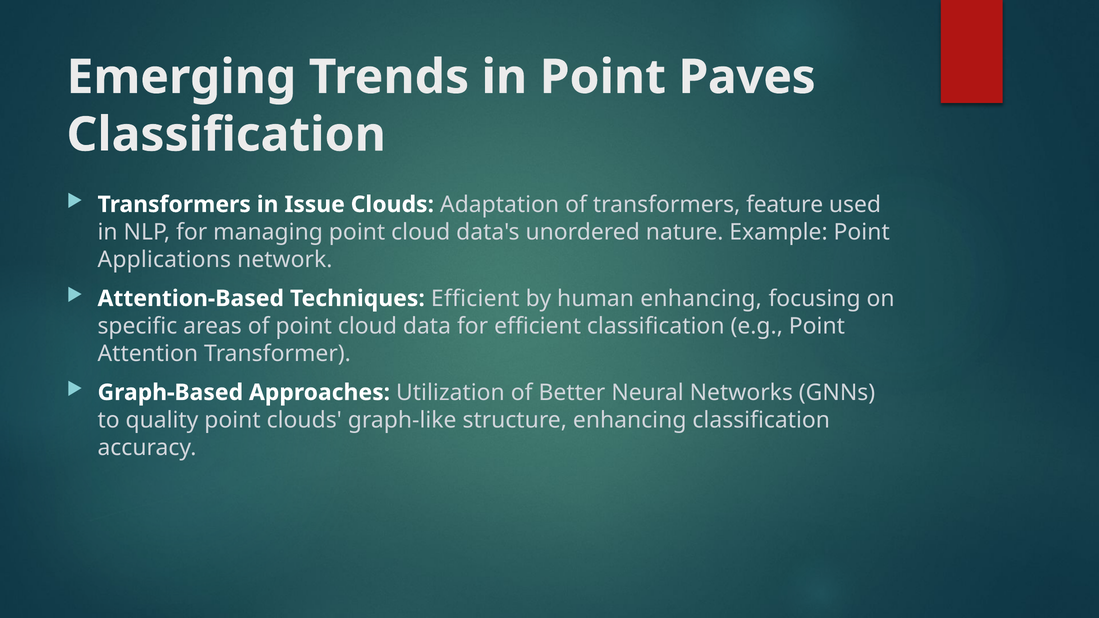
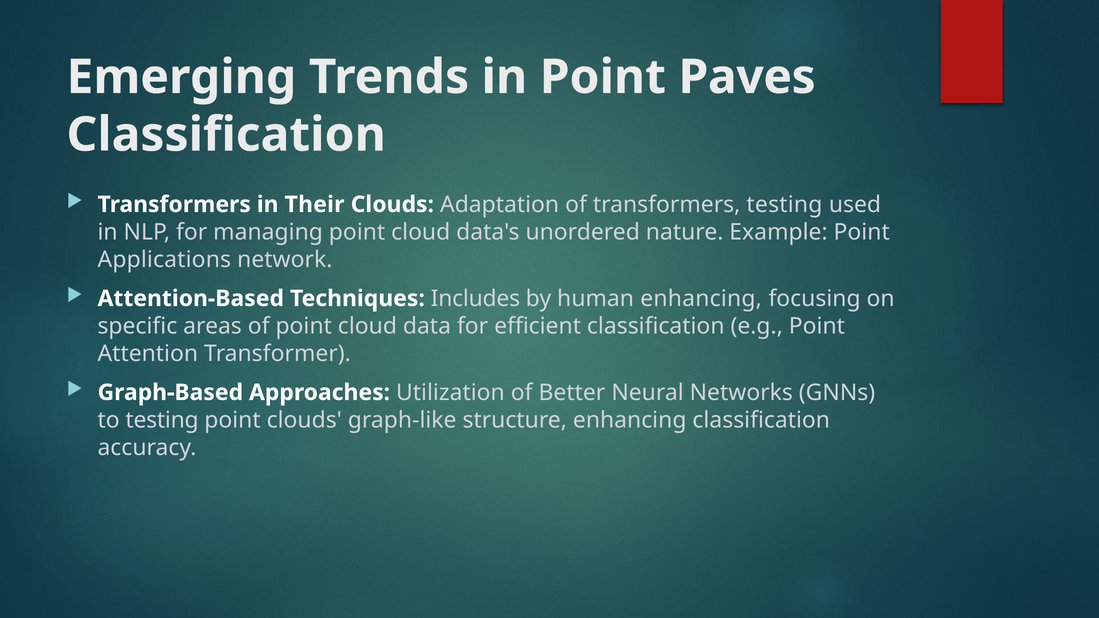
Issue: Issue -> Their (315, 205)
transformers feature: feature -> testing (784, 205)
Techniques Efficient: Efficient -> Includes (475, 299)
to quality: quality -> testing (162, 420)
